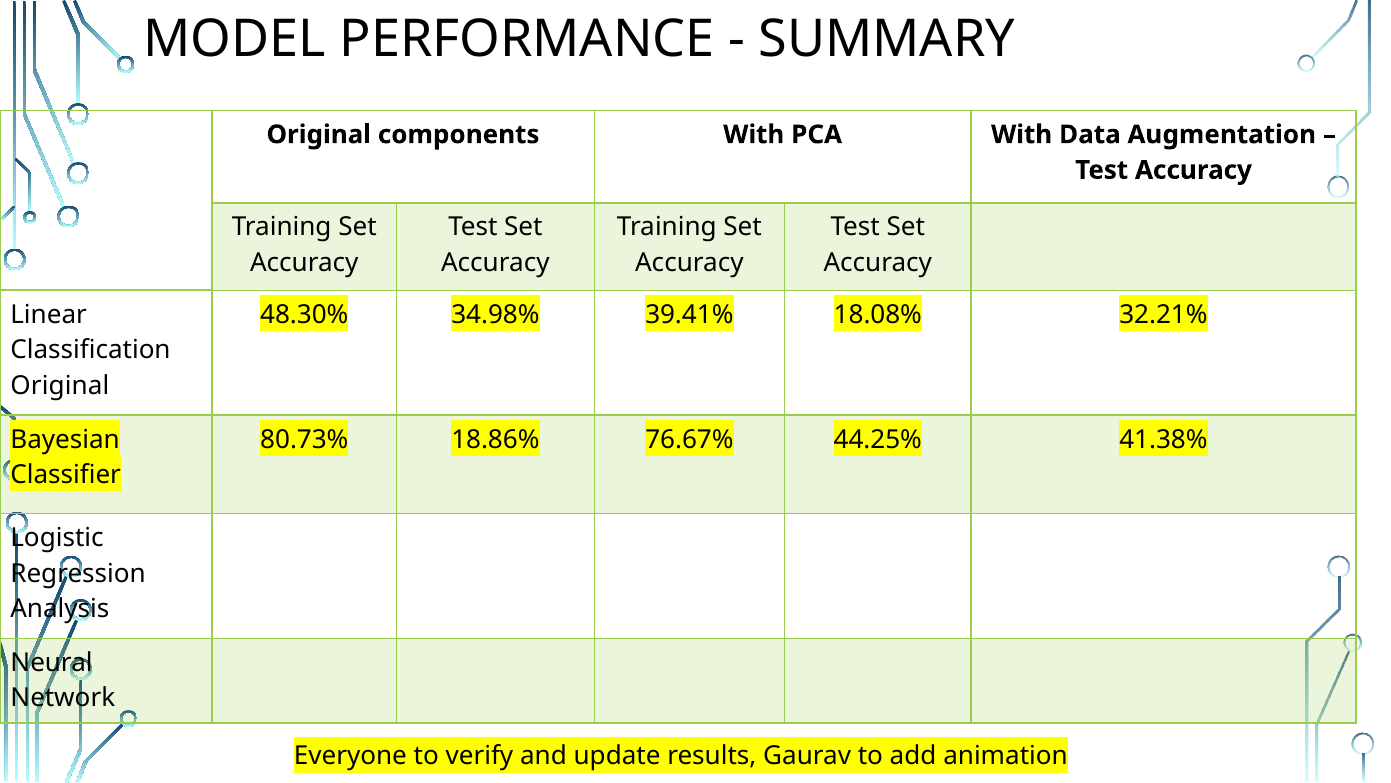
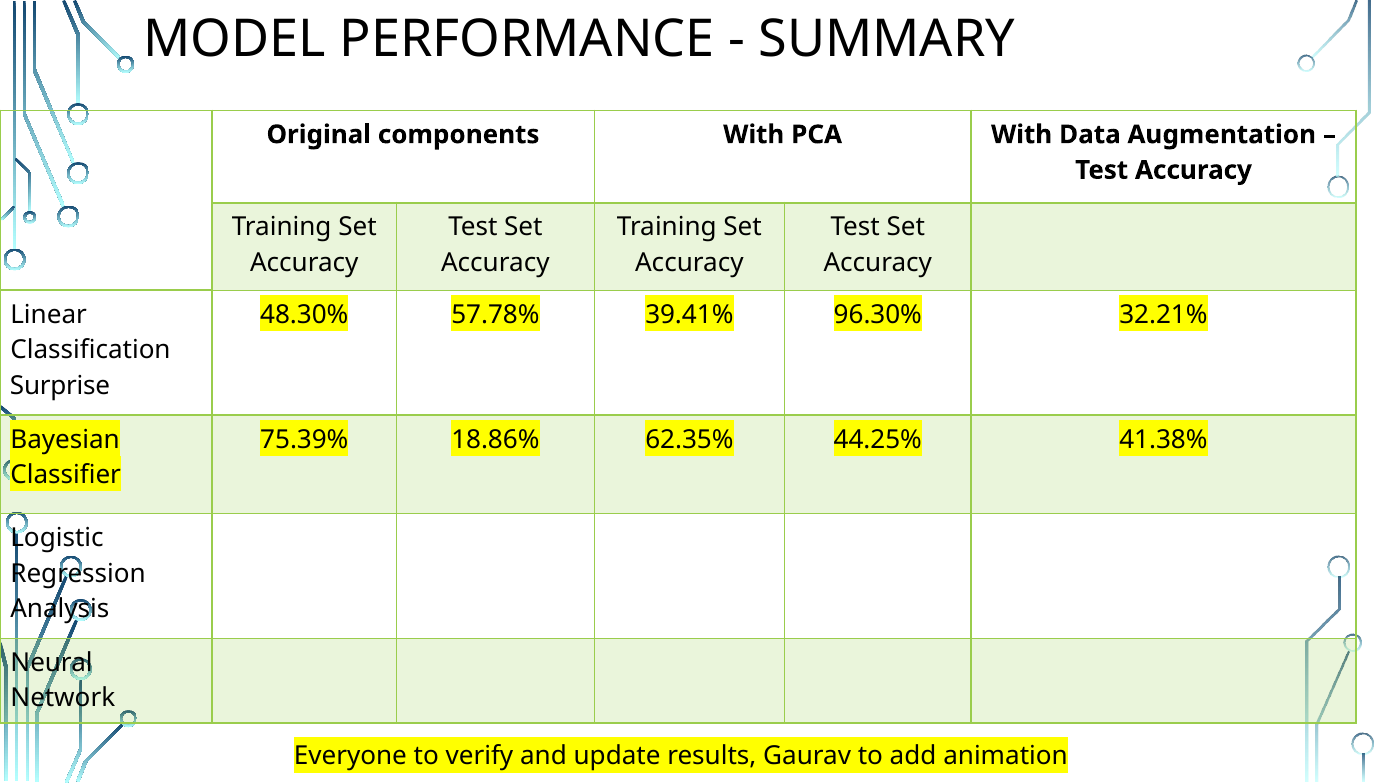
34.98%: 34.98% -> 57.78% (495, 314)
18.08%: 18.08% -> 96.30% (878, 314)
Original: Original -> Surprise (60, 385)
80.73%: 80.73% -> 75.39% (304, 439)
76.67%: 76.67% -> 62.35% (689, 439)
